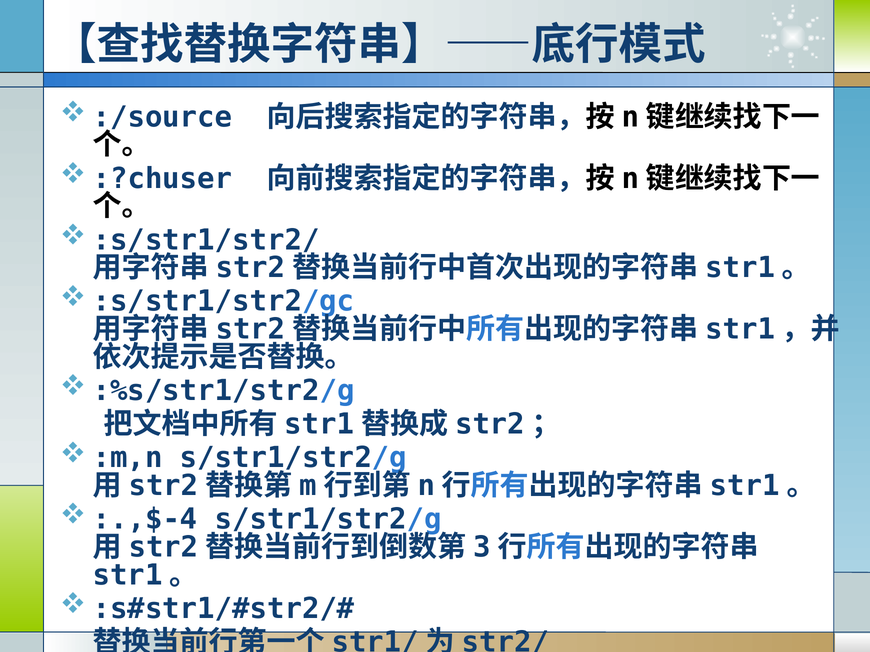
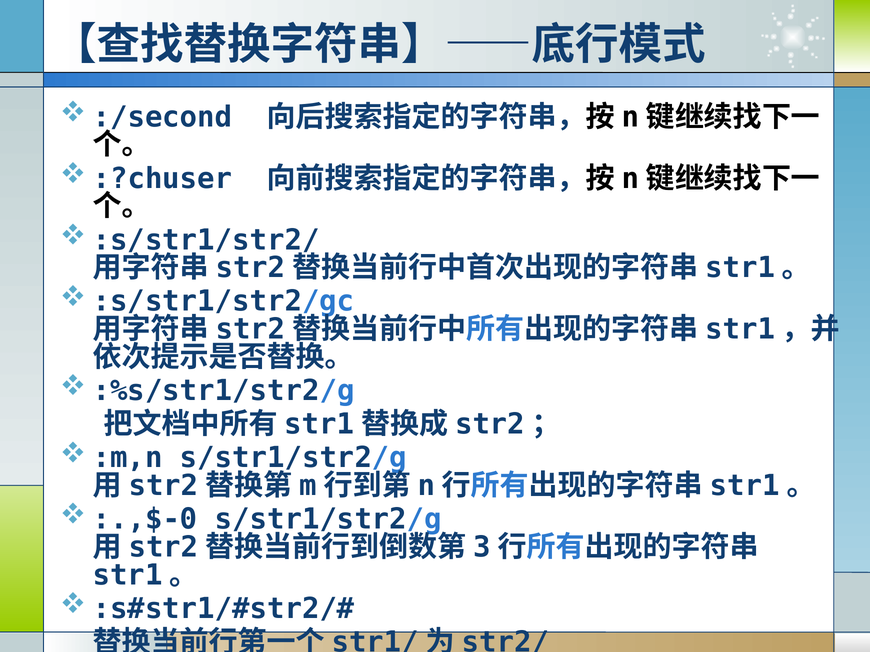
:/source: :/source -> :/second (162, 117)
:.,$-4: :.,$-4 -> :.,$-0 (145, 520)
